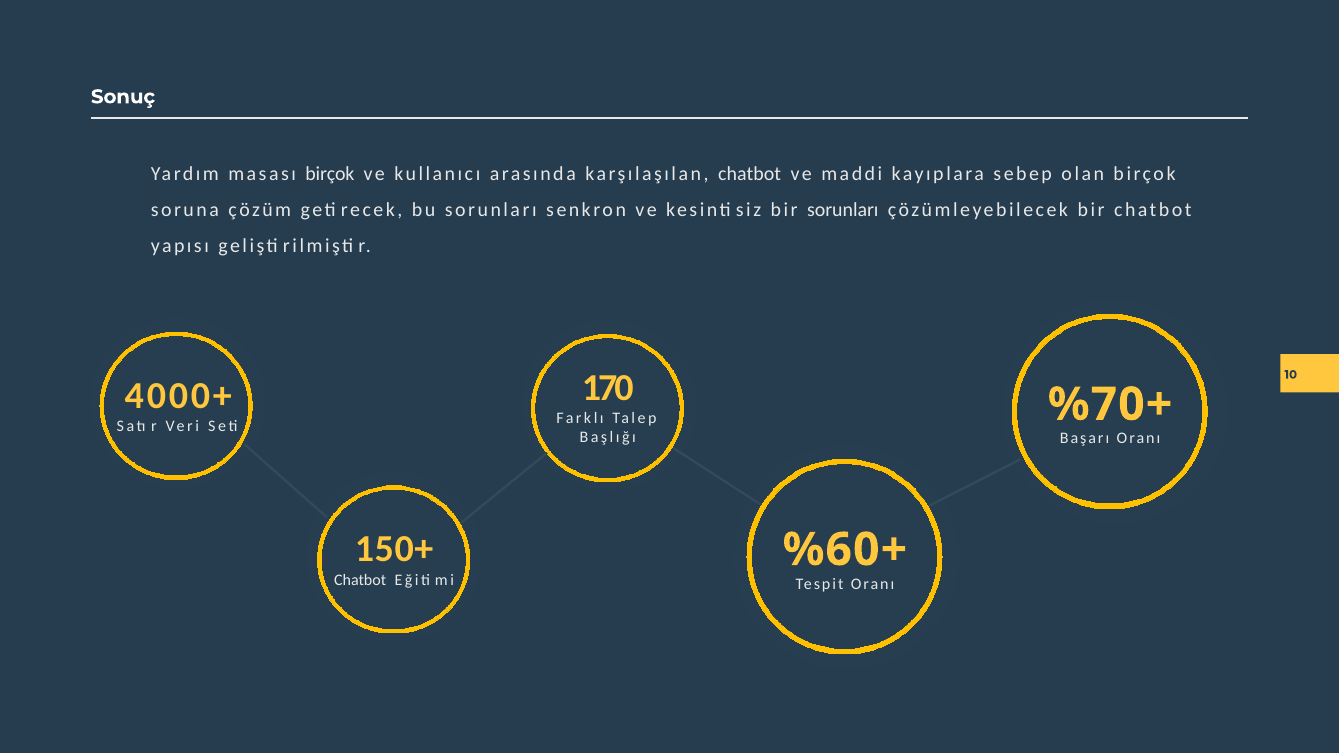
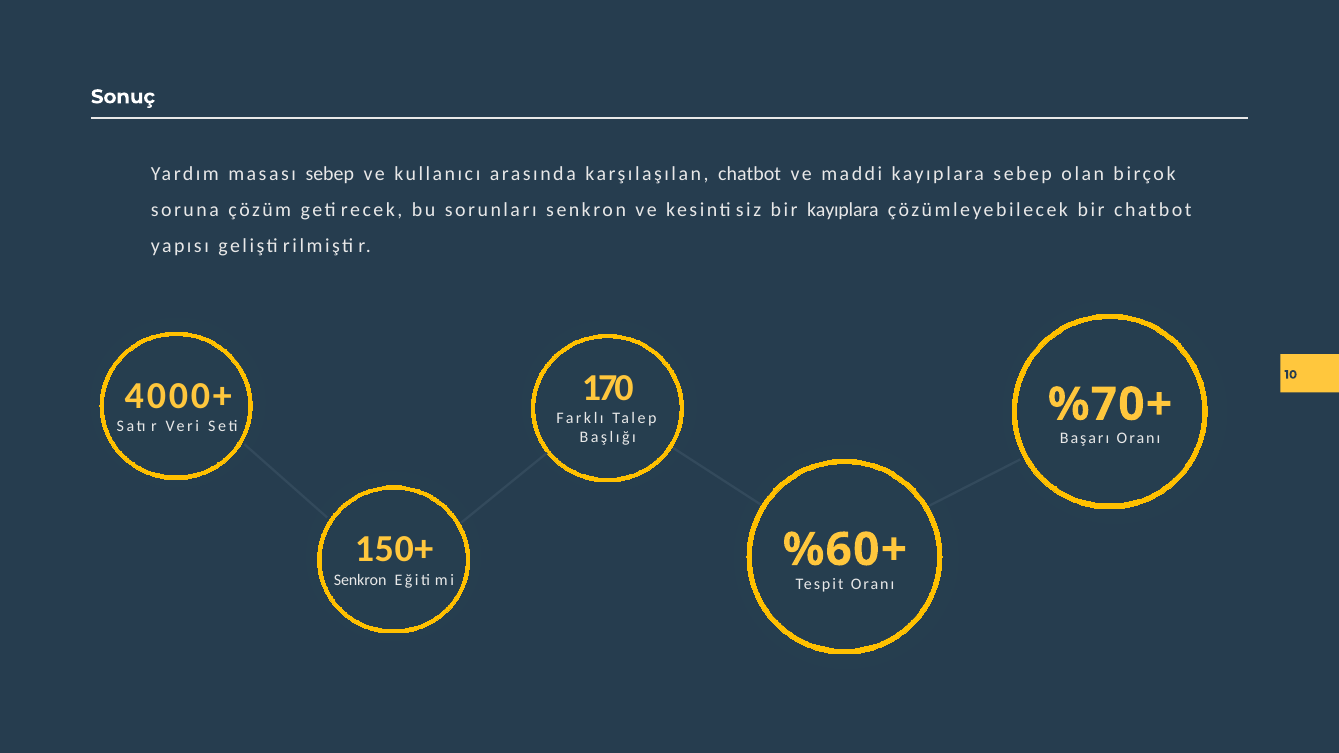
masası birçok: birçok -> sebep (330, 174)
bir sorunları: sorunları -> kayıplara (843, 210)
Chatbot: Chatbot -> Senkron (360, 580)
